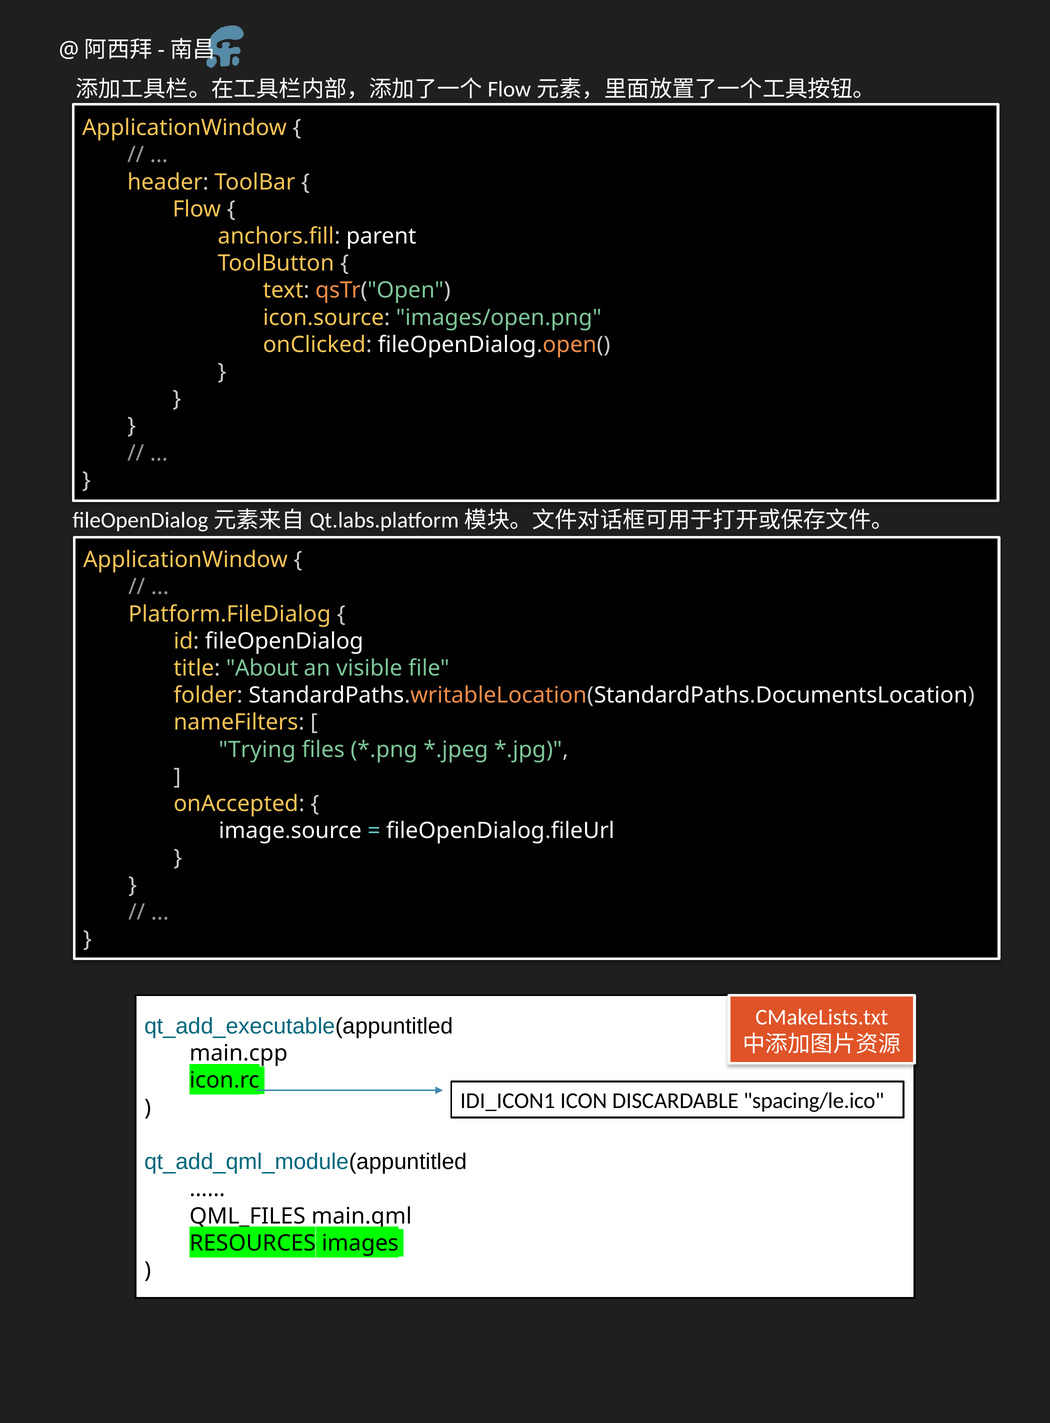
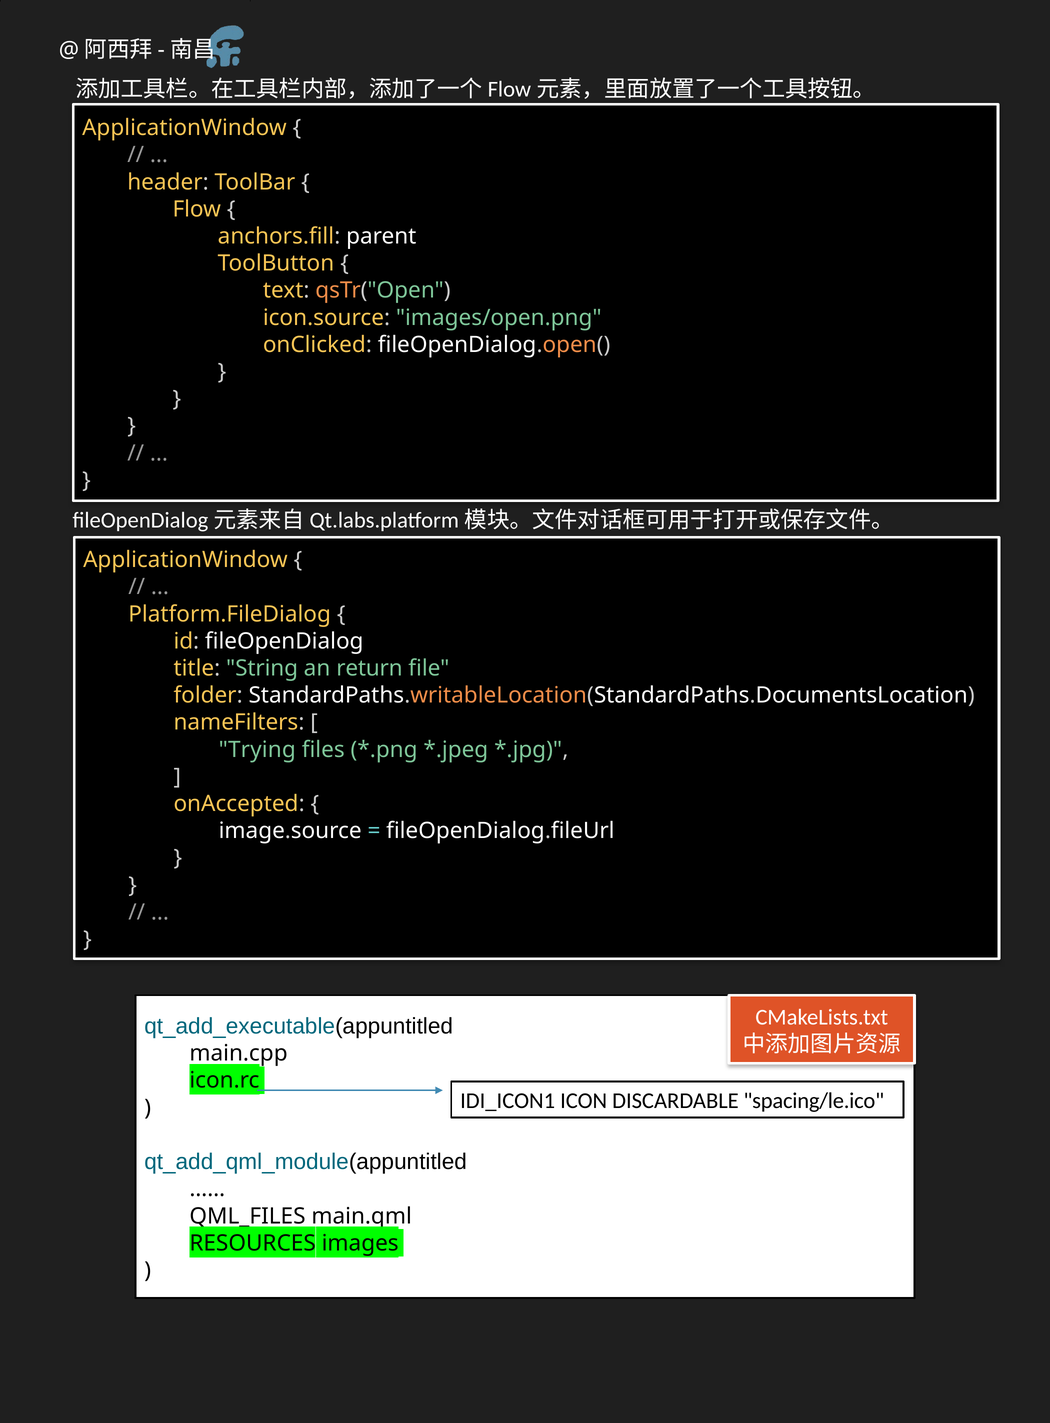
About: About -> String (262, 668)
visible: visible -> return (369, 668)
